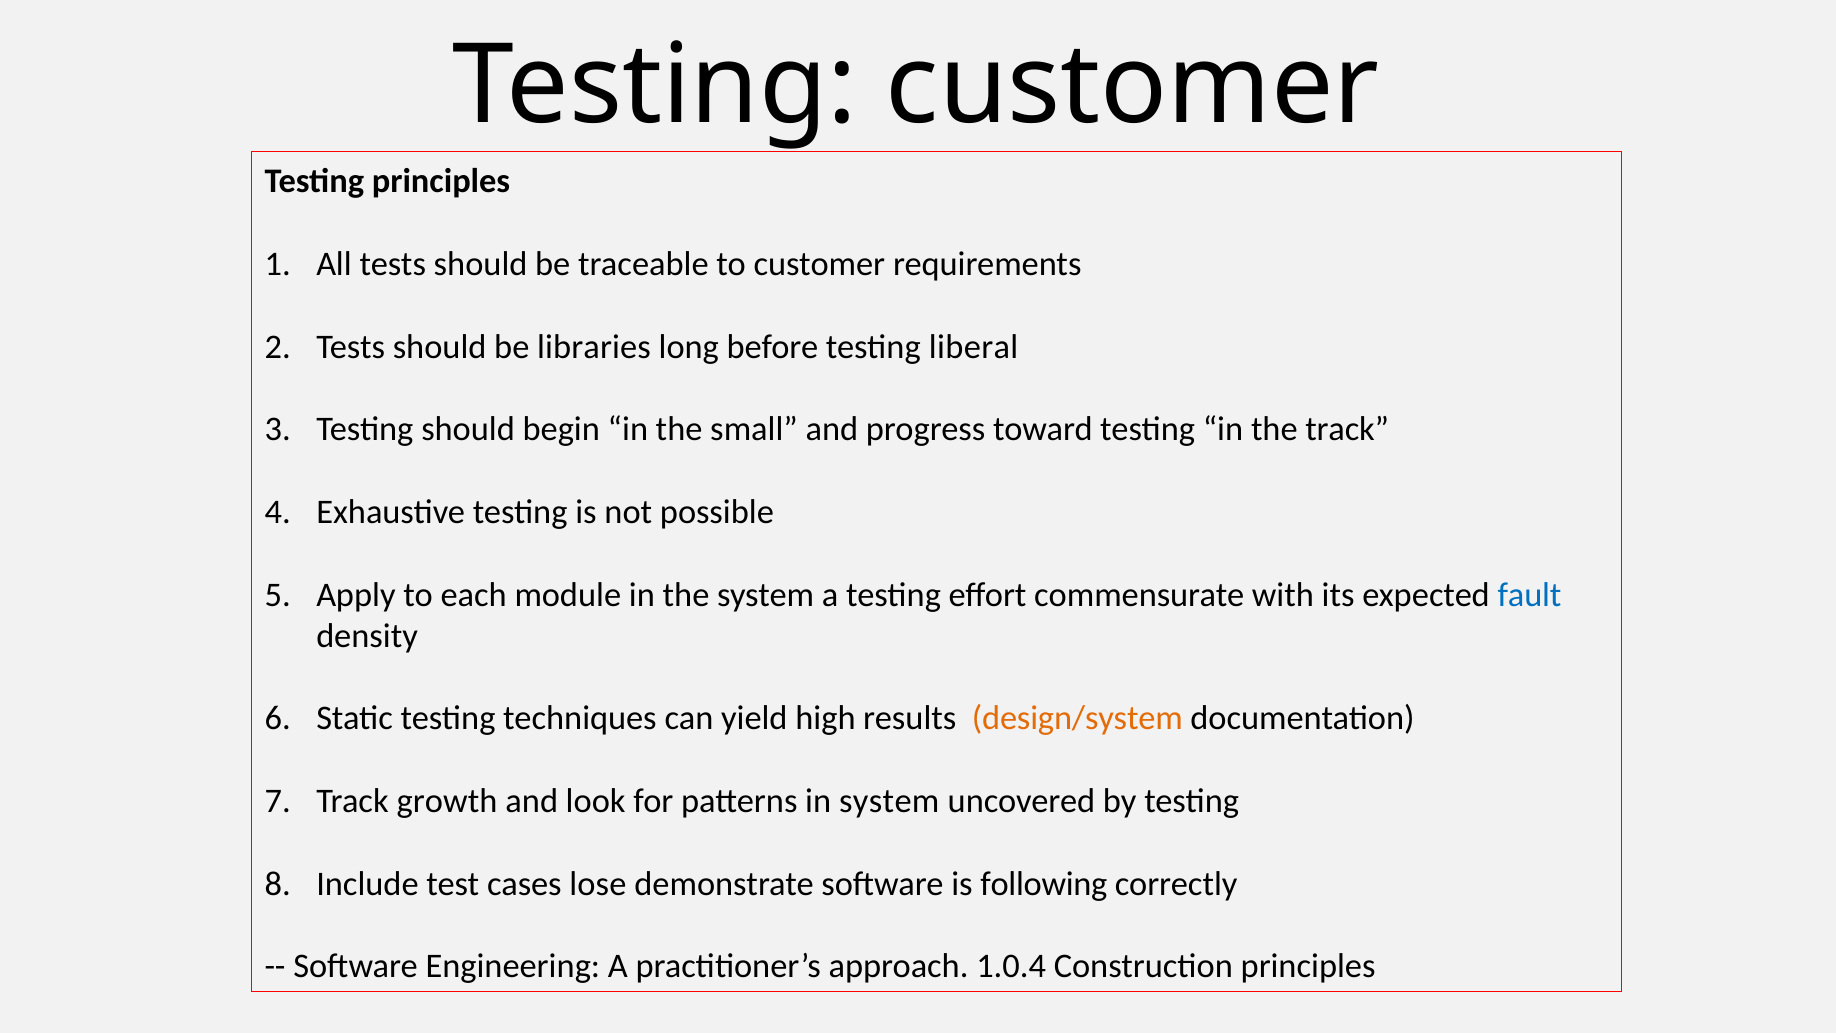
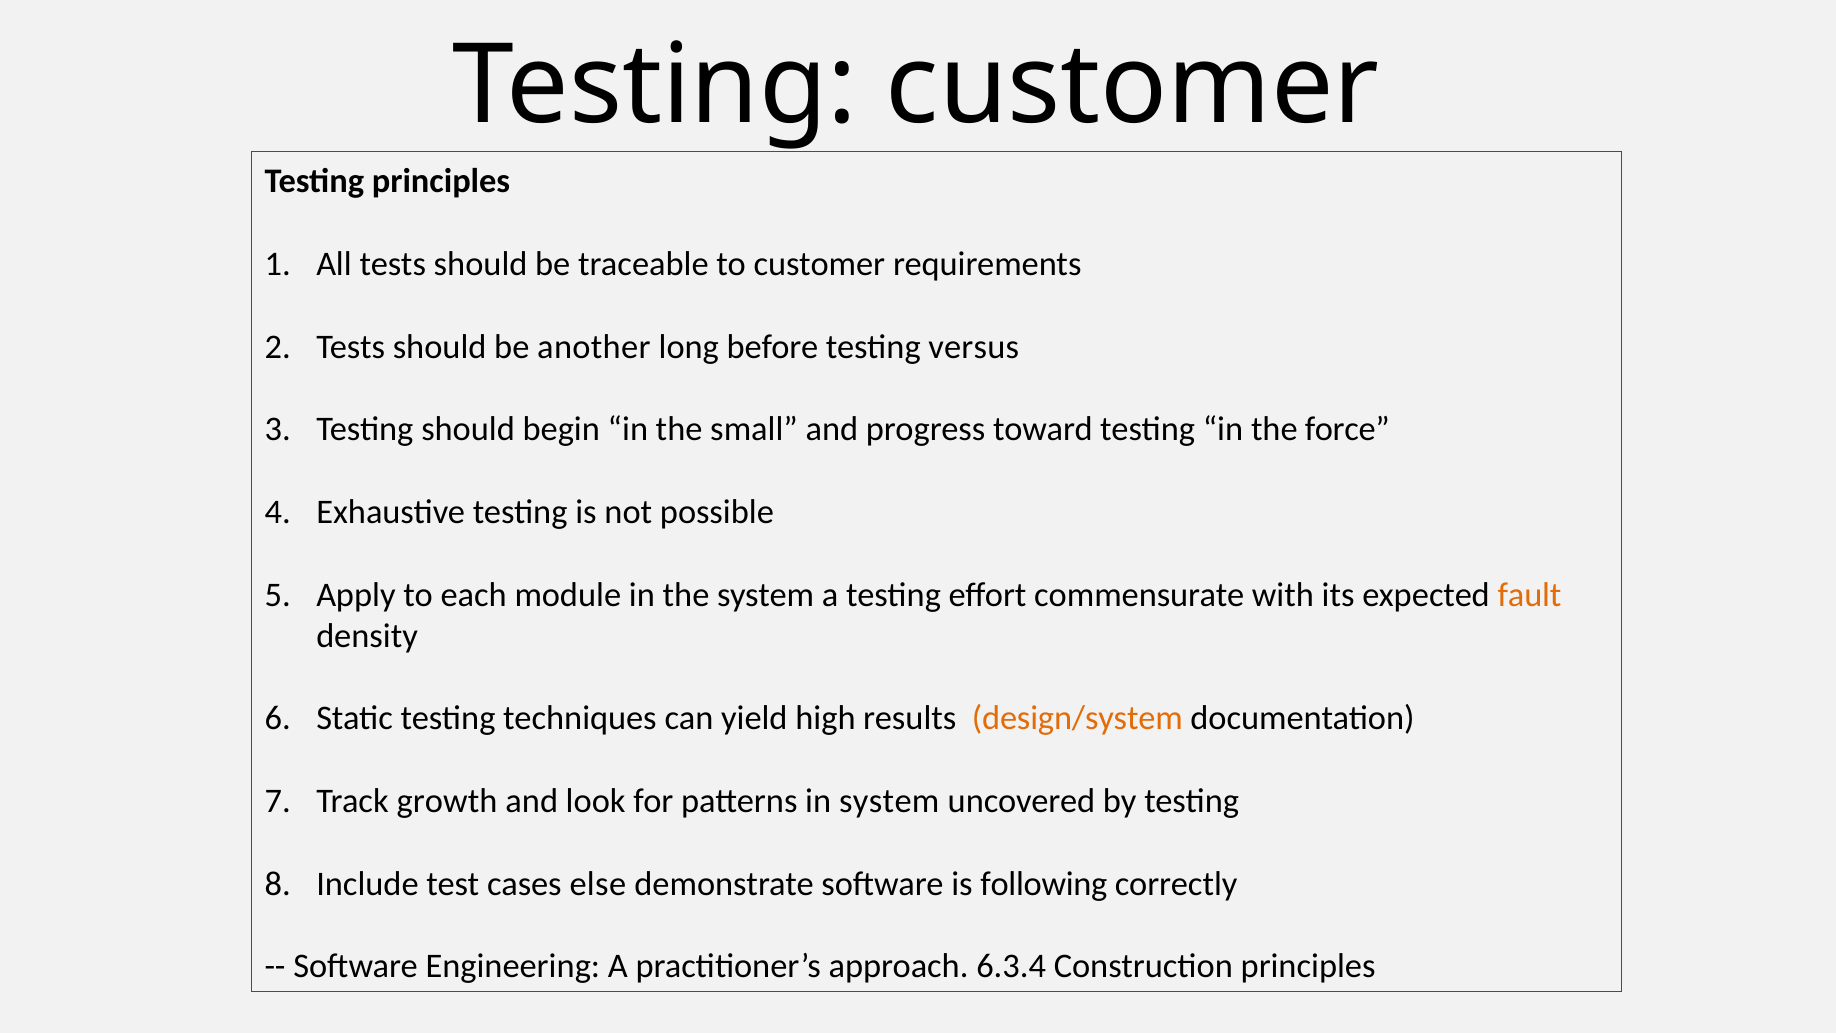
libraries: libraries -> another (594, 347)
liberal: liberal -> versus (974, 347)
the track: track -> force (1347, 429)
fault colour: blue -> orange (1530, 595)
lose: lose -> else (598, 884)
1.0.4: 1.0.4 -> 6.3.4 (1011, 966)
